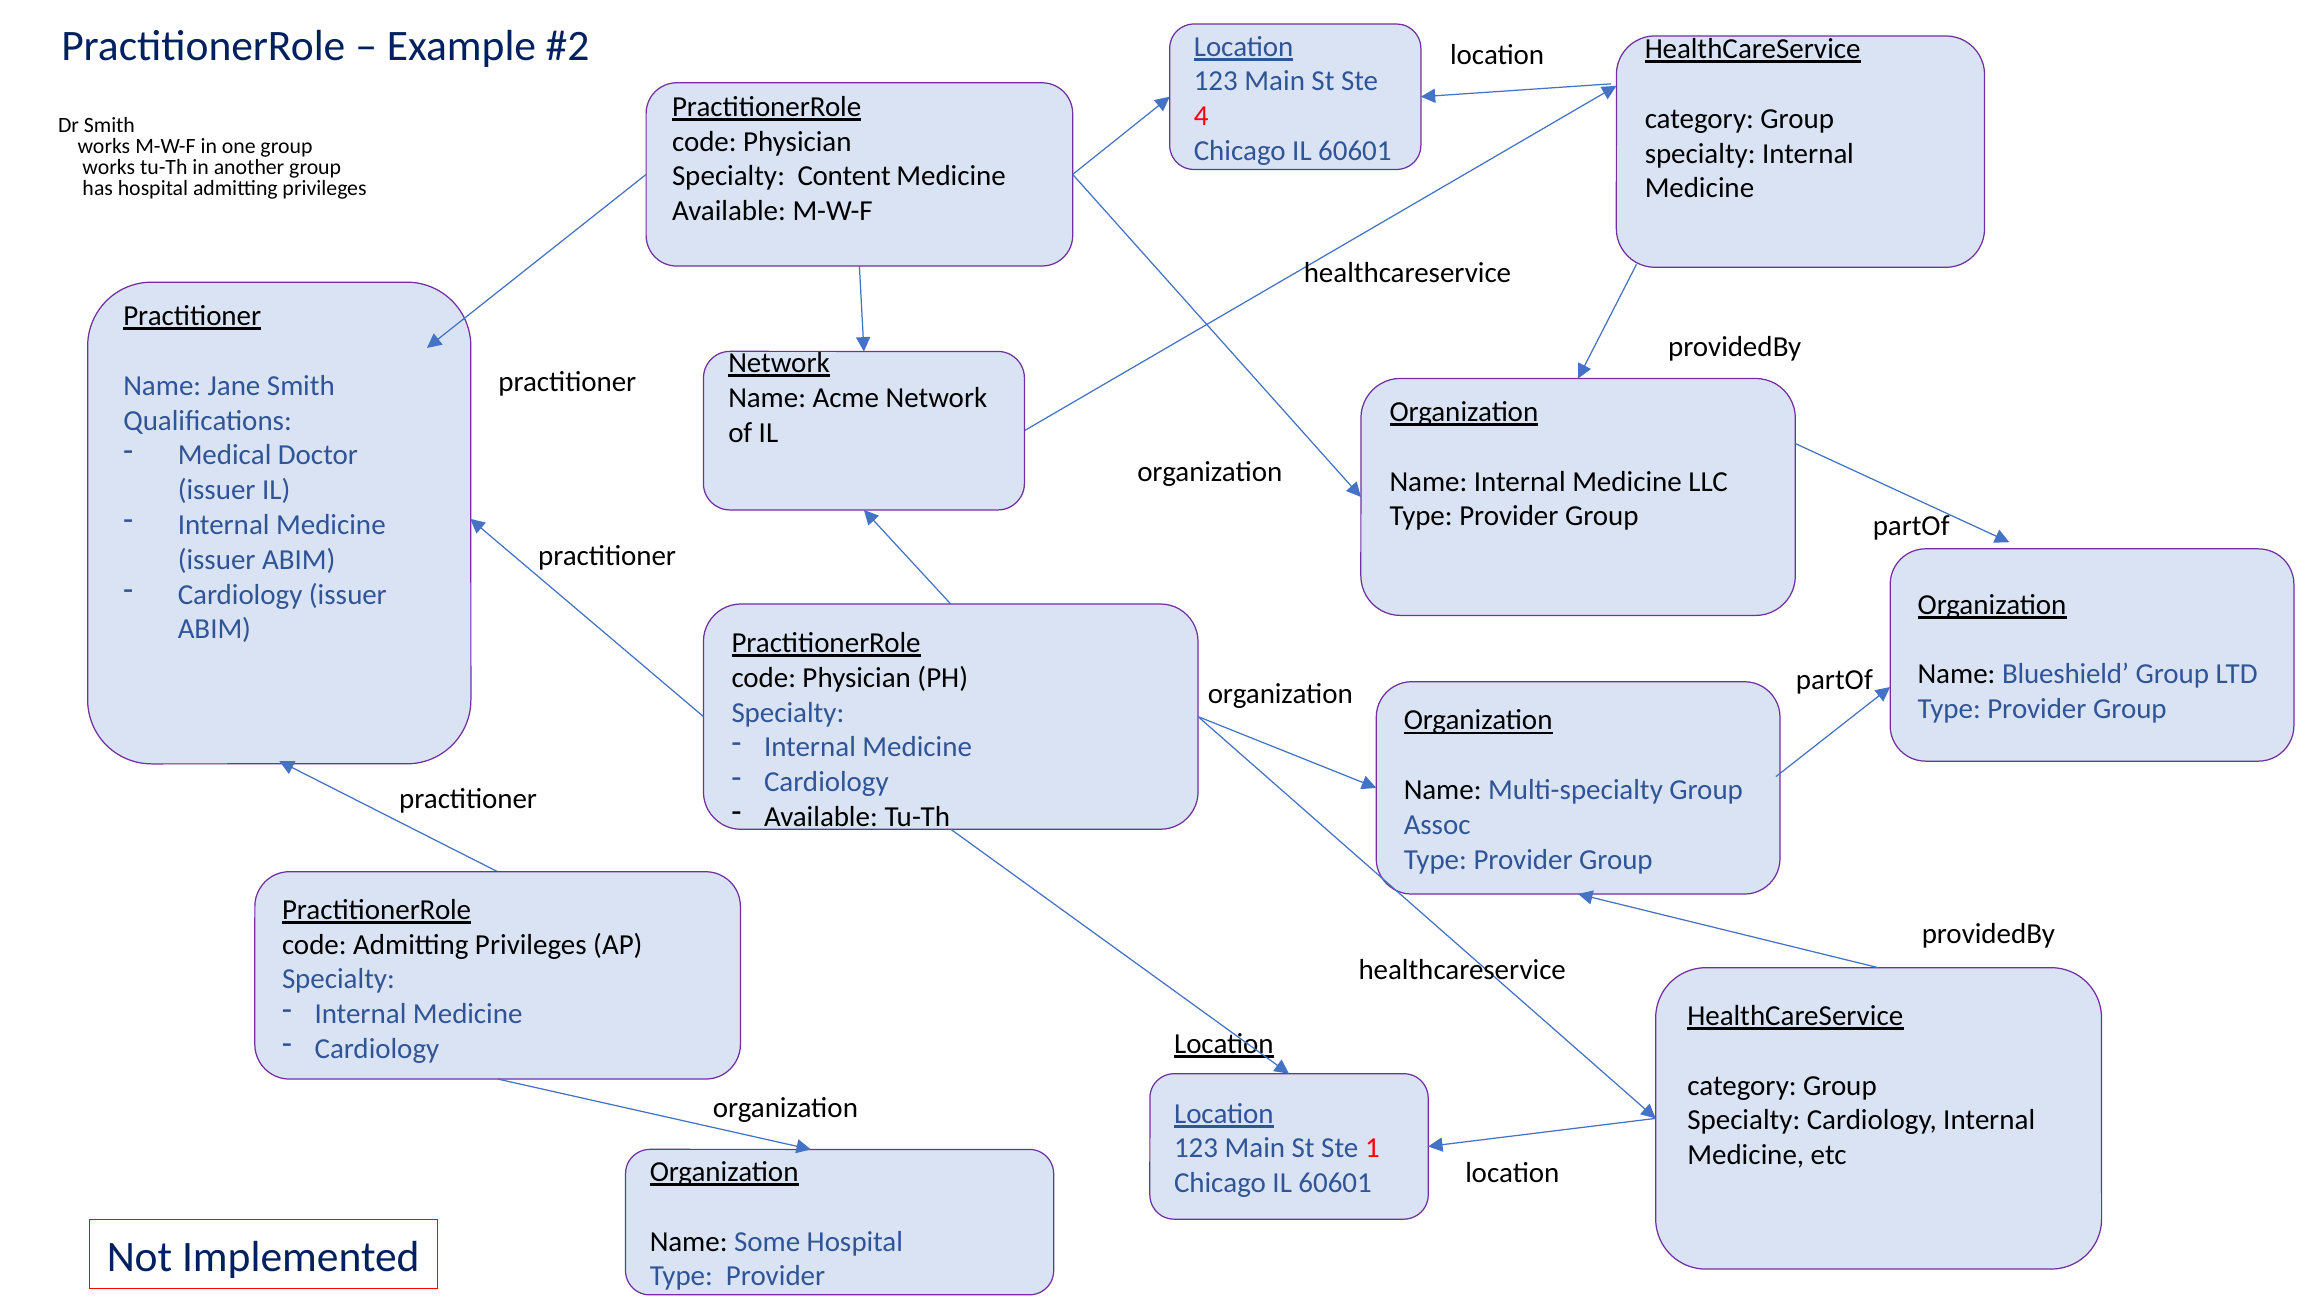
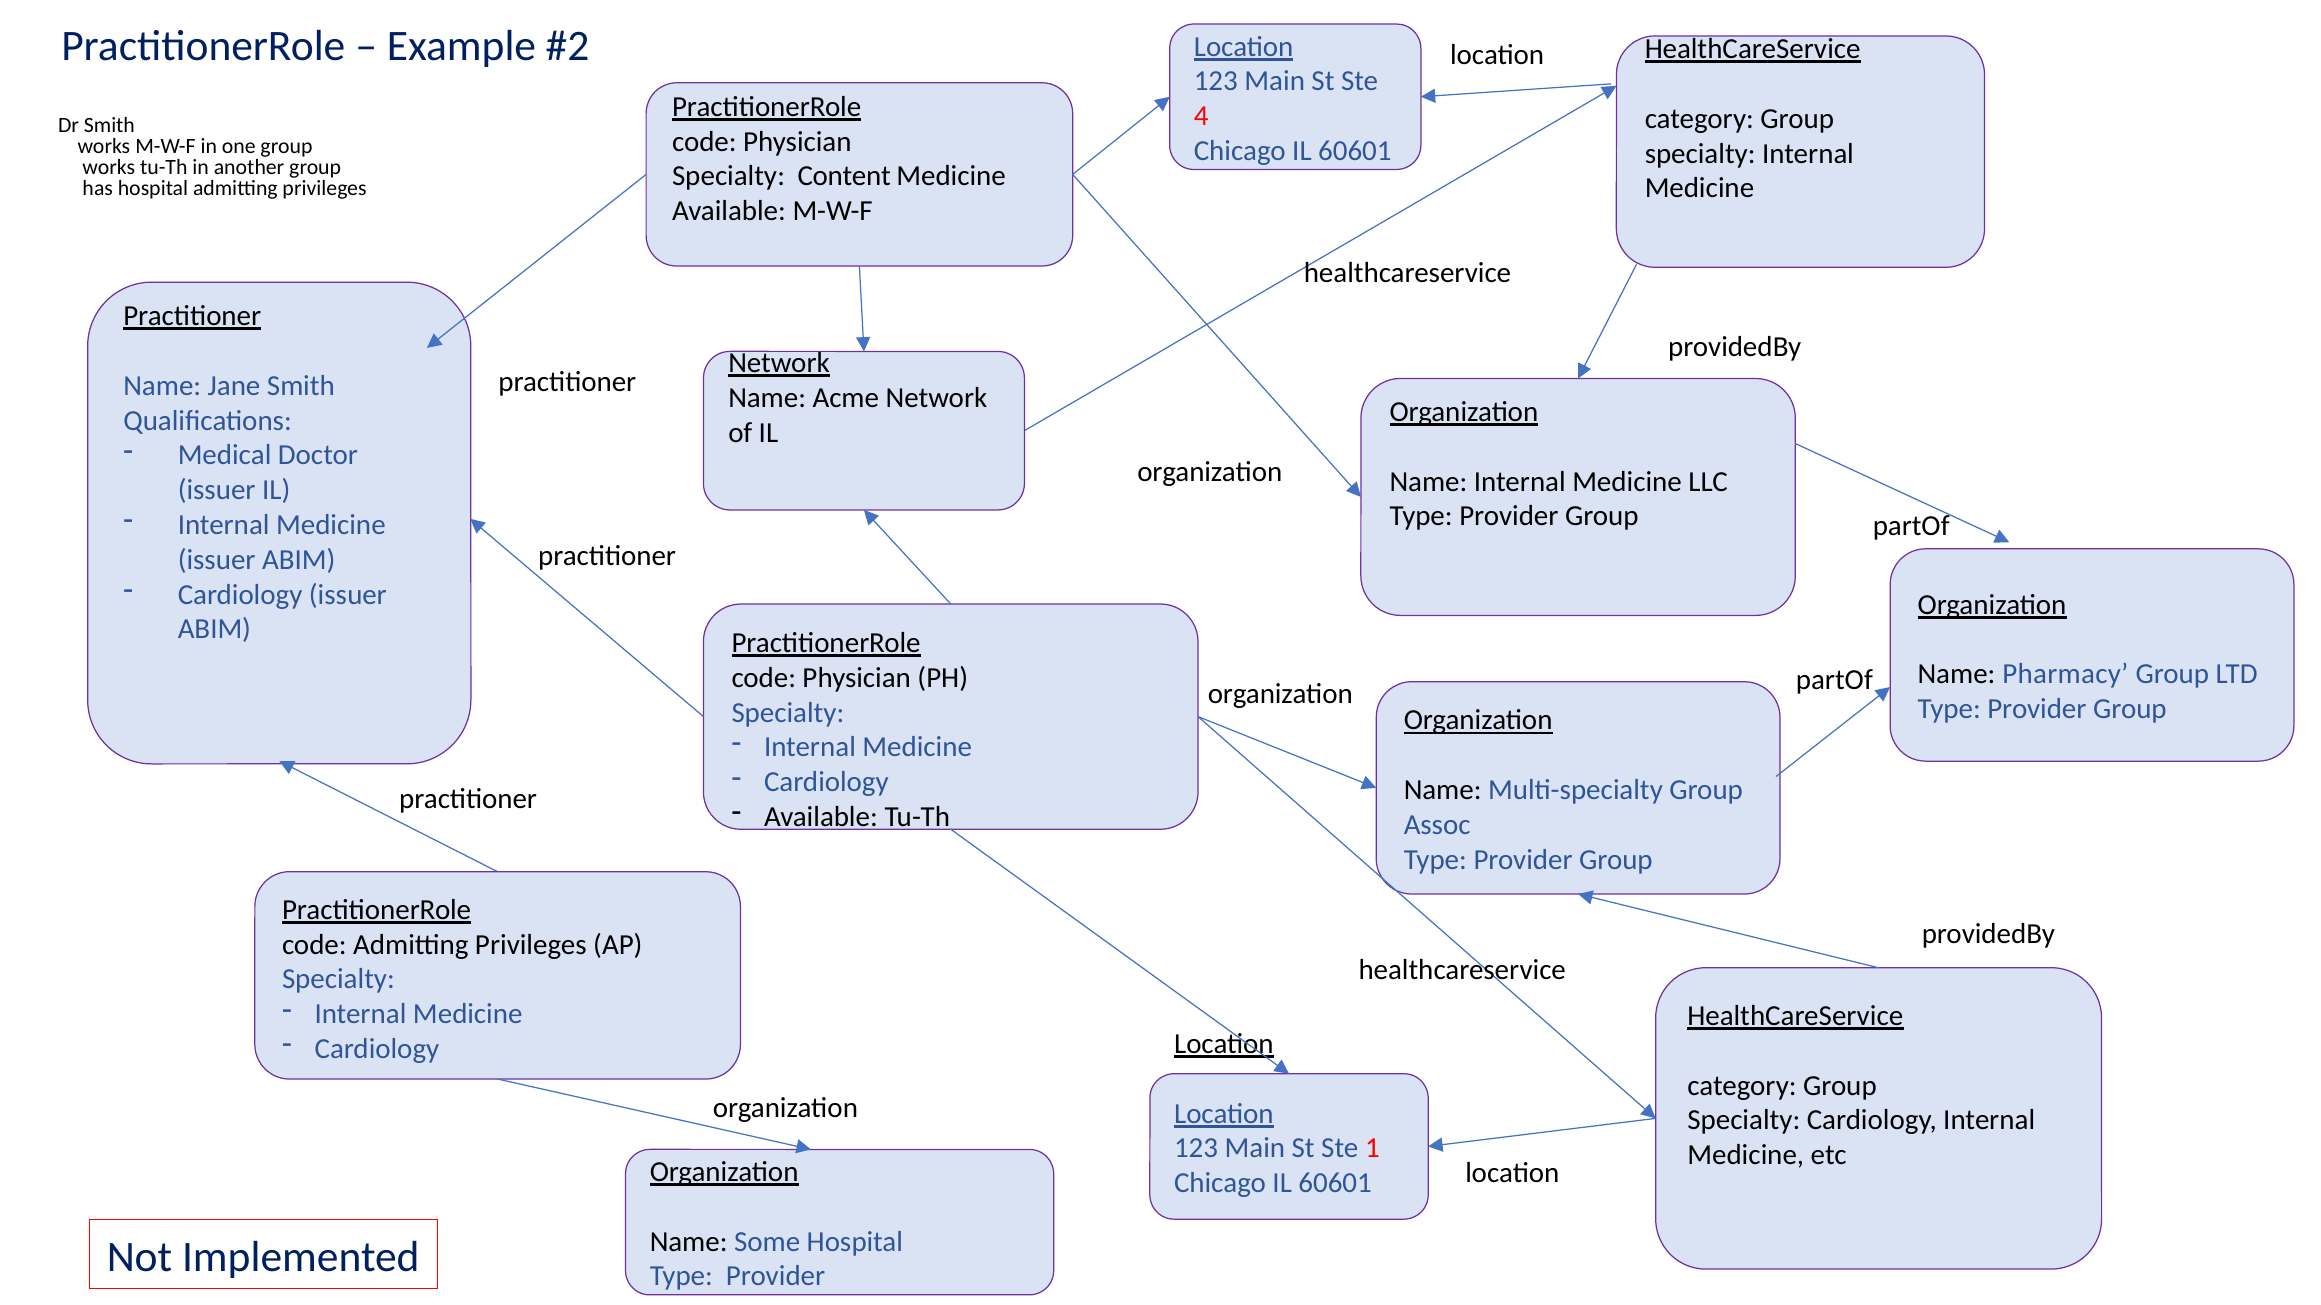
Blueshield: Blueshield -> Pharmacy (2065, 675)
